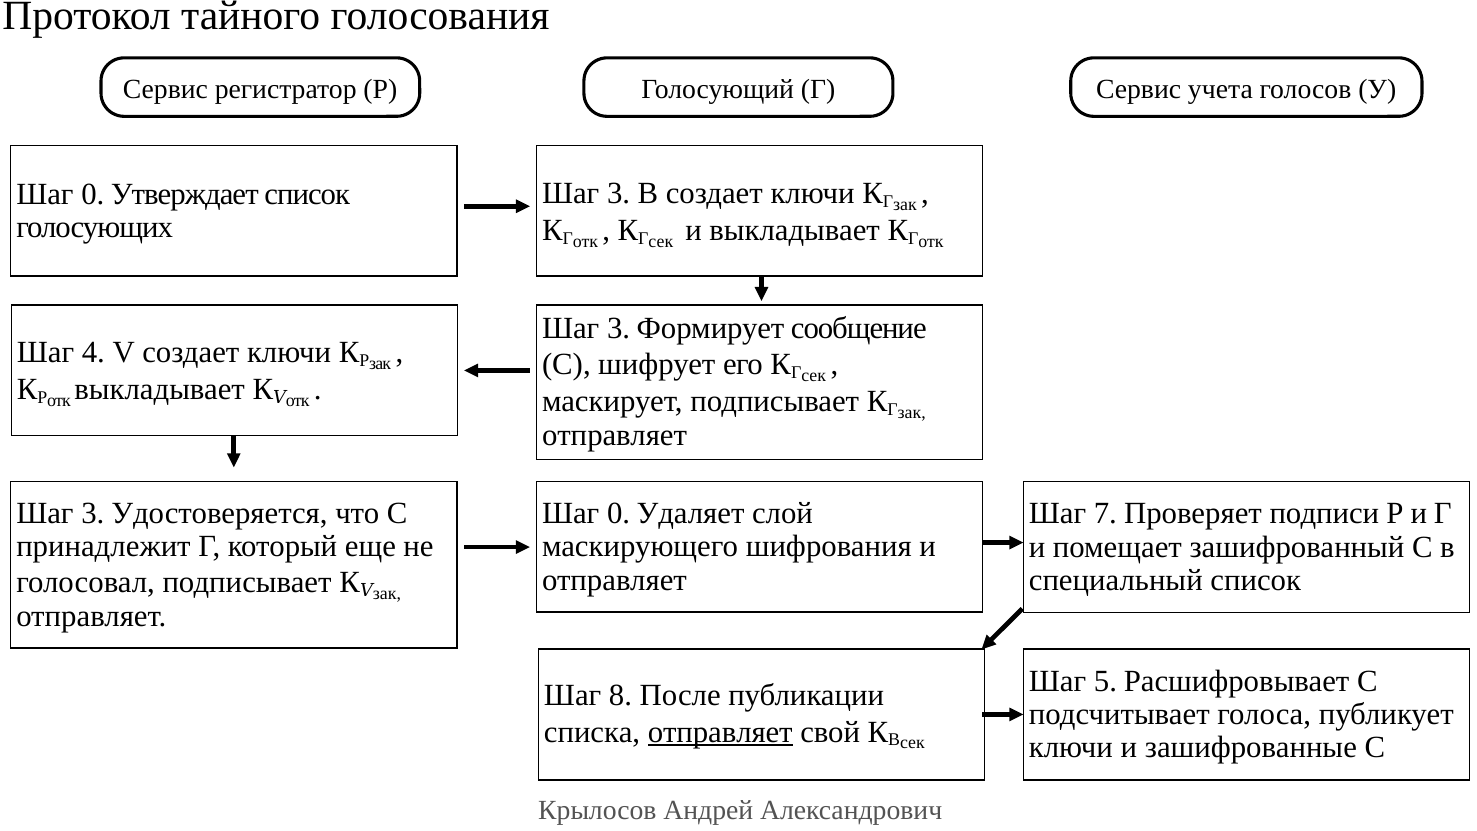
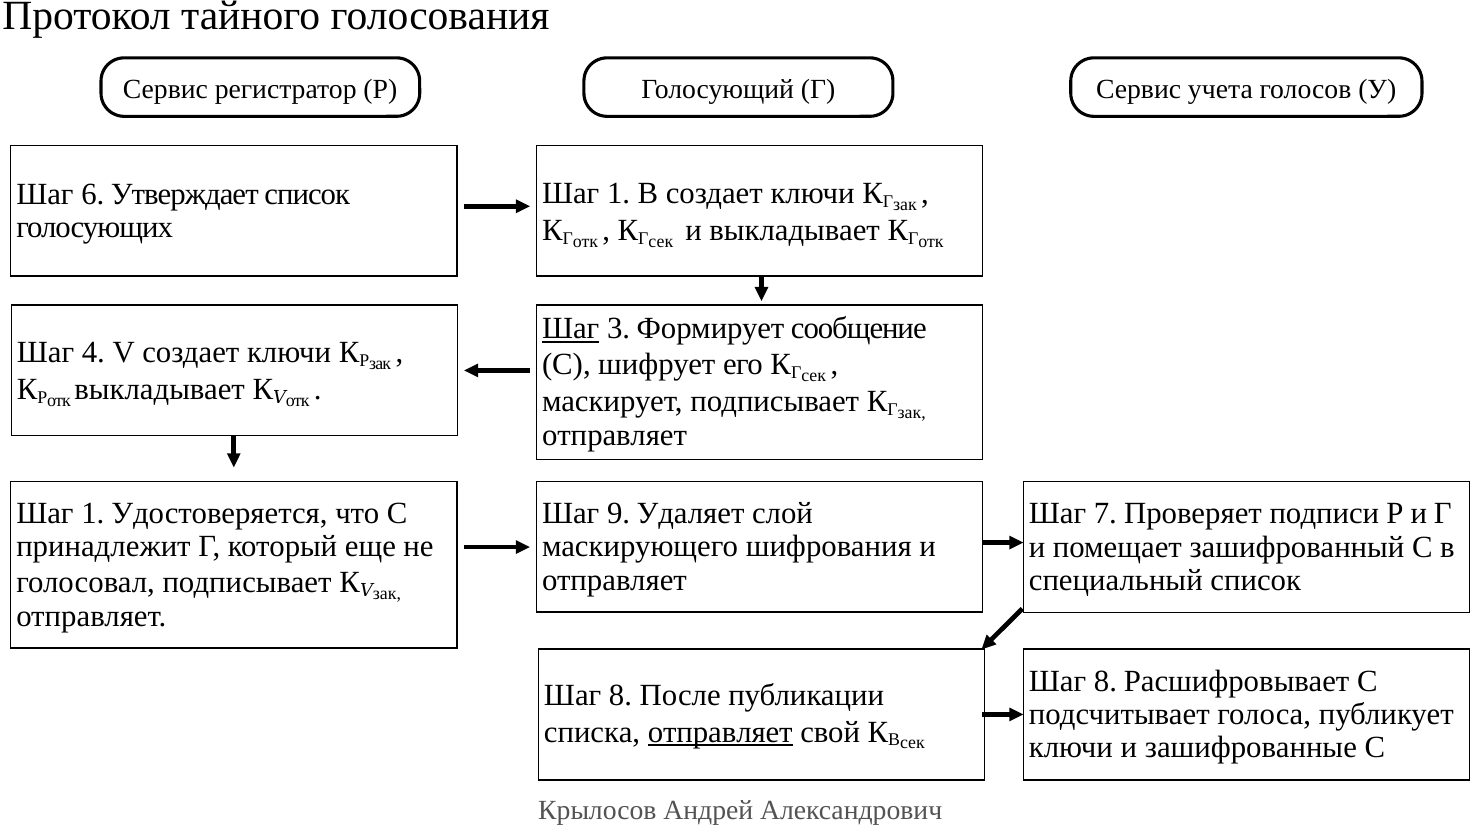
3: 3 -> 1 (619, 193)
0: 0 -> 6 (93, 194)
Шаг underline: none -> present (571, 328)
3: 3 -> 1 (93, 513)
0: 0 -> 9 (619, 513)
5: 5 -> 8 (1105, 681)
